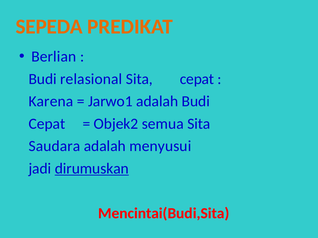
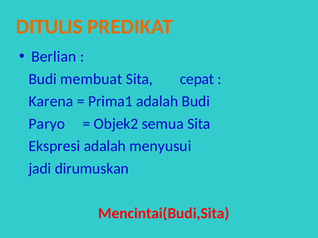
SEPEDA: SEPEDA -> DITULIS (49, 27)
relasional: relasional -> membuat (91, 79)
Jarwo1: Jarwo1 -> Prima1 (110, 102)
Cepat: Cepat -> Paryo (47, 124)
Saudara: Saudara -> Ekspresi (54, 146)
dirumuskan underline: present -> none (92, 169)
